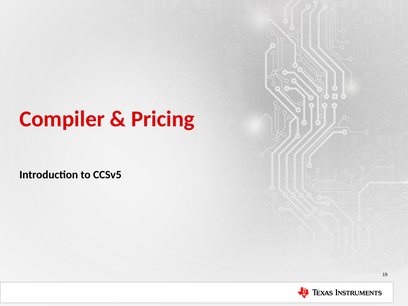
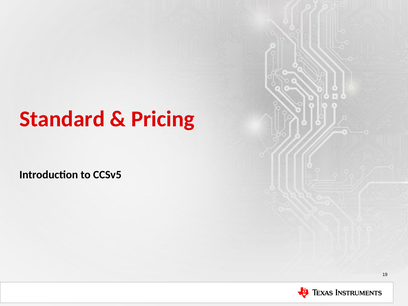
Compiler: Compiler -> Standard (62, 119)
